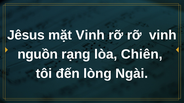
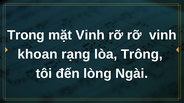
Jêsus: Jêsus -> Trong (26, 35)
nguồn: nguồn -> khoan (38, 55)
Chiên: Chiên -> Trông (142, 55)
